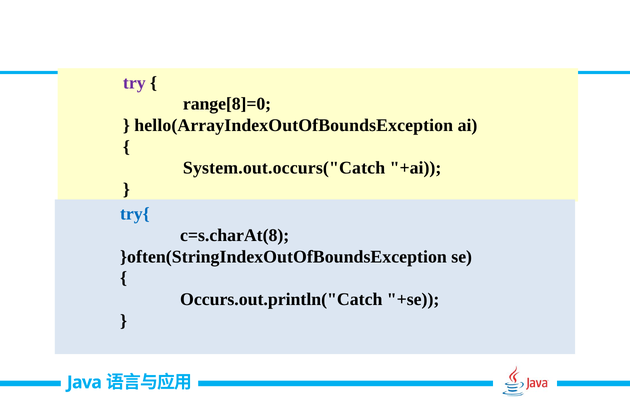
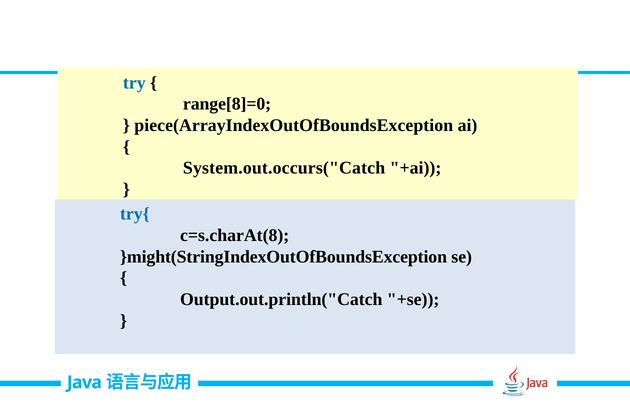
try colour: purple -> blue (134, 83)
hello(ArrayIndexOutOfBoundsException: hello(ArrayIndexOutOfBoundsException -> piece(ArrayIndexOutOfBoundsException (294, 125)
}often(StringIndexOutOfBoundsException: }often(StringIndexOutOfBoundsException -> }might(StringIndexOutOfBoundsException (284, 257)
Occurs.out.println("Catch: Occurs.out.println("Catch -> Output.out.println("Catch (281, 299)
